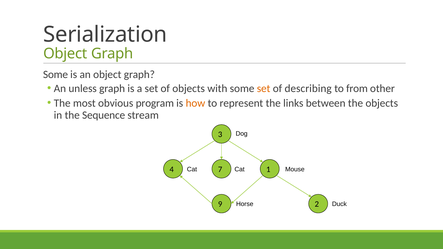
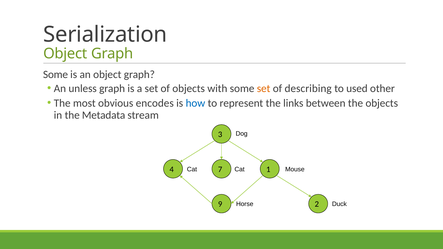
from: from -> used (357, 88)
program: program -> encodes (155, 103)
how colour: orange -> blue (195, 103)
Sequence: Sequence -> Metadata (104, 115)
